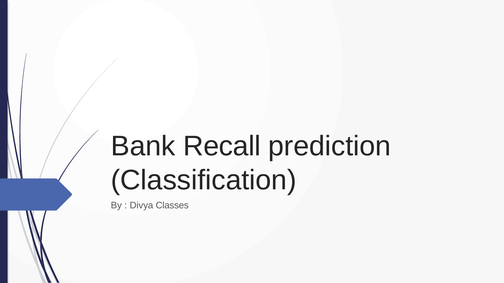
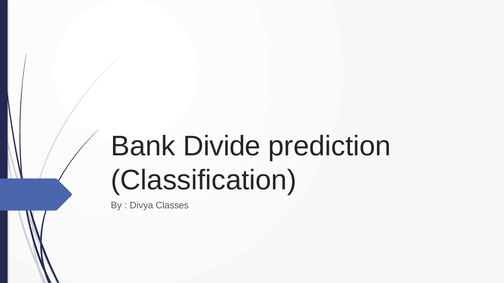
Recall: Recall -> Divide (222, 147)
